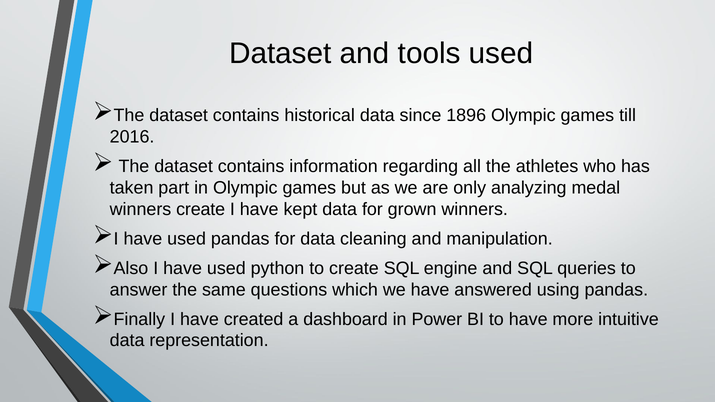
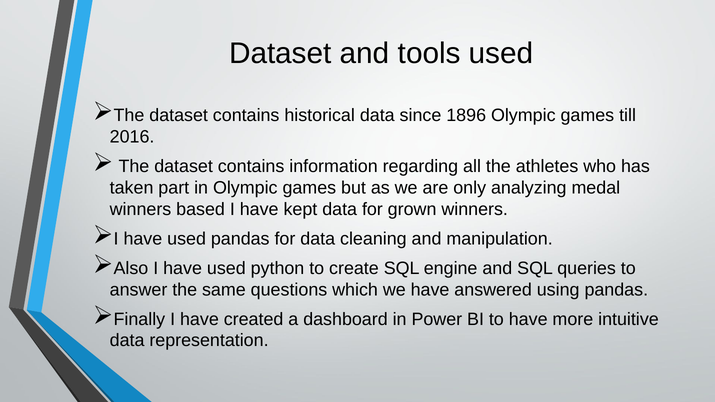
winners create: create -> based (201, 209)
